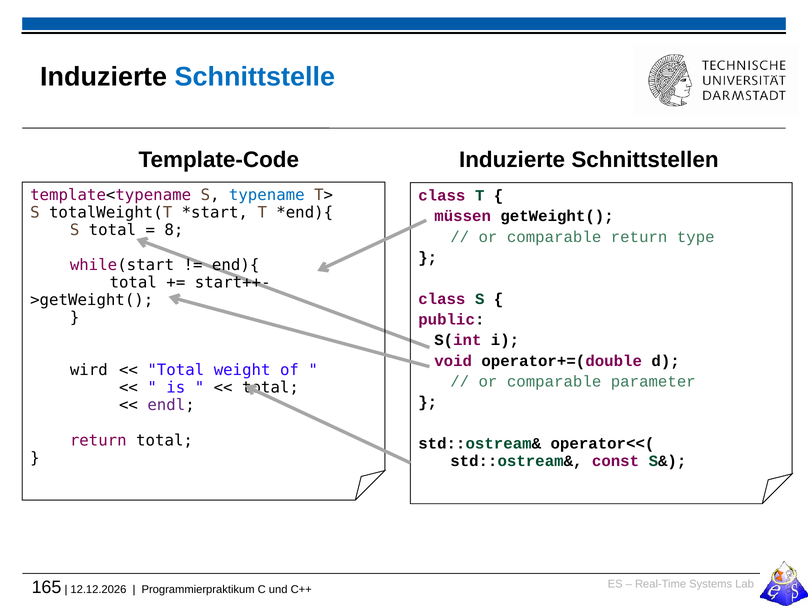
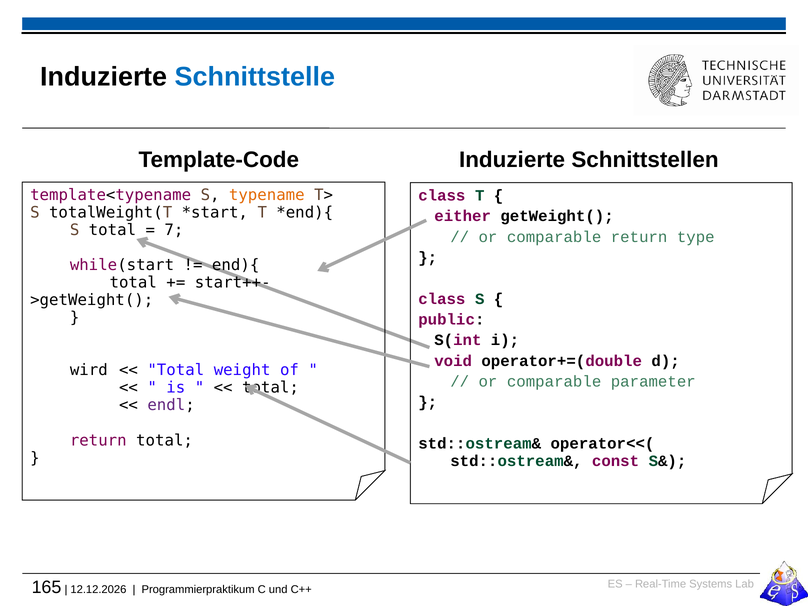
typename colour: blue -> orange (267, 195)
müssen: müssen -> either (463, 216)
8: 8 -> 7 (174, 230)
